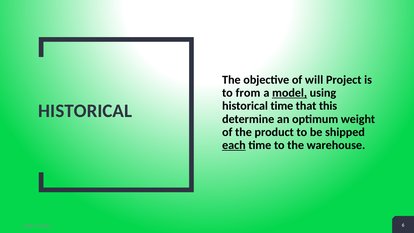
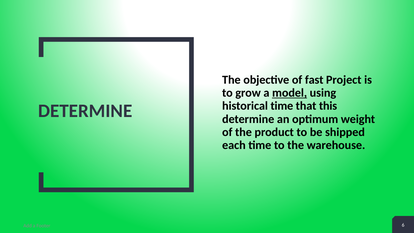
will: will -> fast (314, 80)
from: from -> grow (248, 93)
HISTORICAL: HISTORICAL -> DETERMINE (85, 111)
each underline: present -> none (234, 145)
